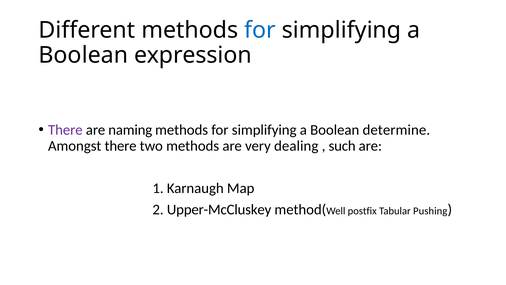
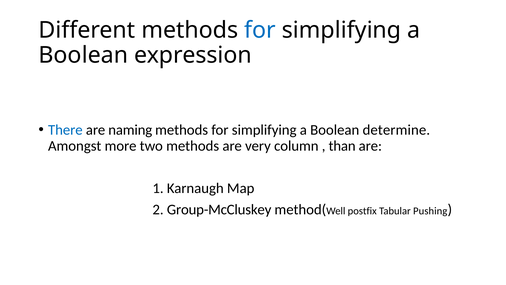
There colour: purple -> blue (65, 130)
Amongst there: there -> more (121, 146)
dealing: dealing -> column (296, 146)
such: such -> than (342, 146)
Upper-McCluskey: Upper-McCluskey -> Group-McCluskey (219, 209)
